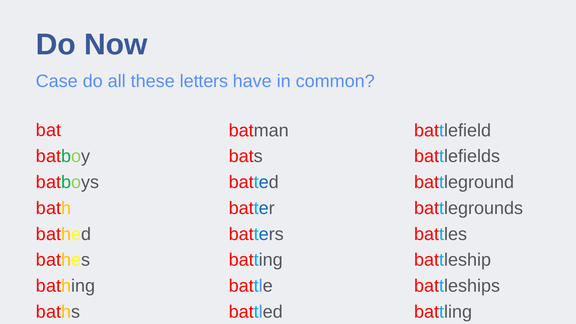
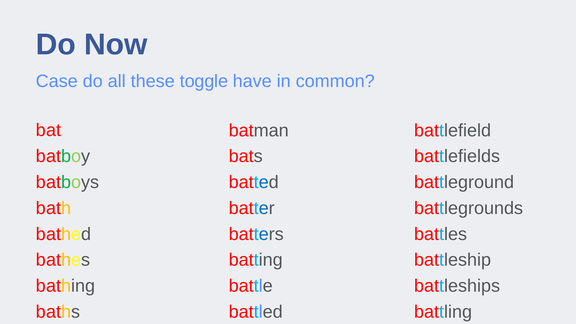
letters: letters -> toggle (204, 81)
